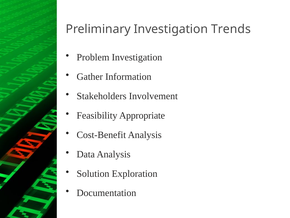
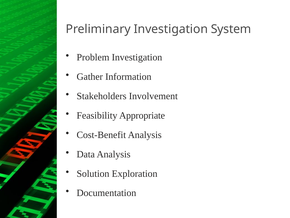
Trends: Trends -> System (231, 29)
